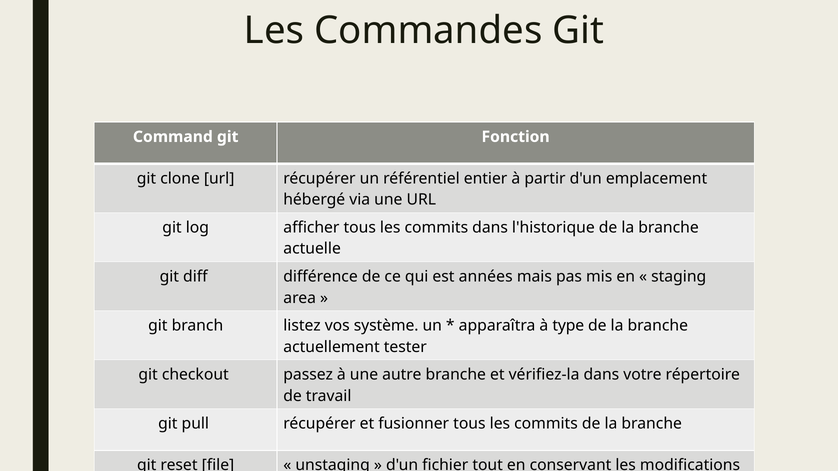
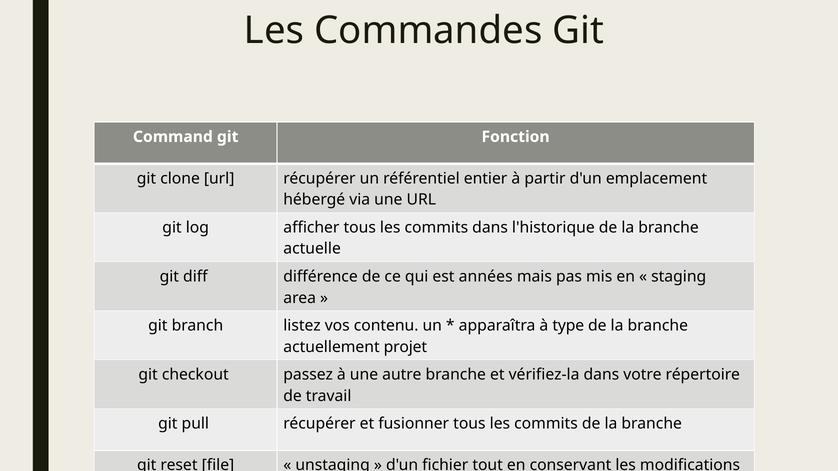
système: système -> contenu (386, 326)
tester: tester -> projet (405, 347)
